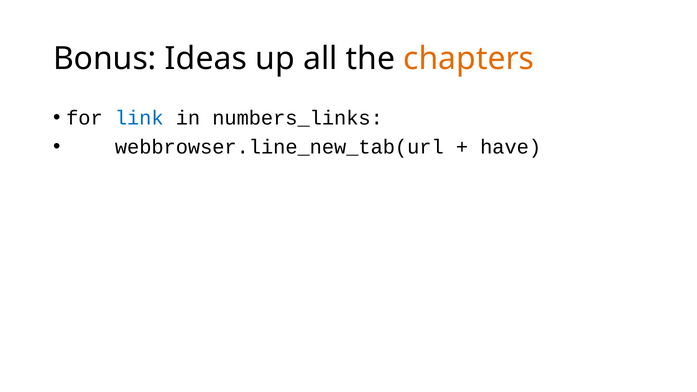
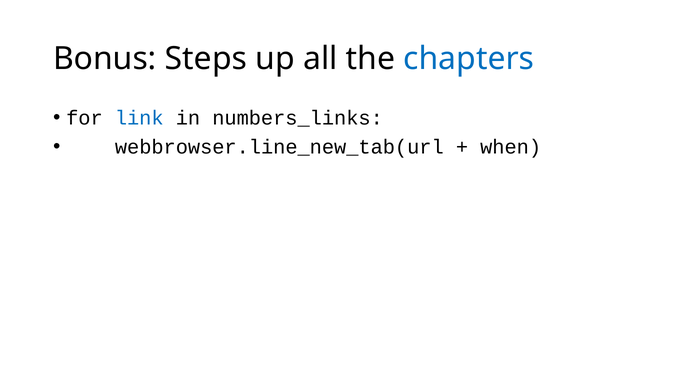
Ideas: Ideas -> Steps (206, 59)
chapters colour: orange -> blue (469, 59)
have: have -> when (511, 147)
